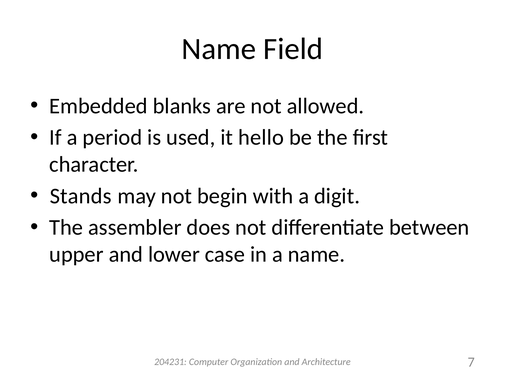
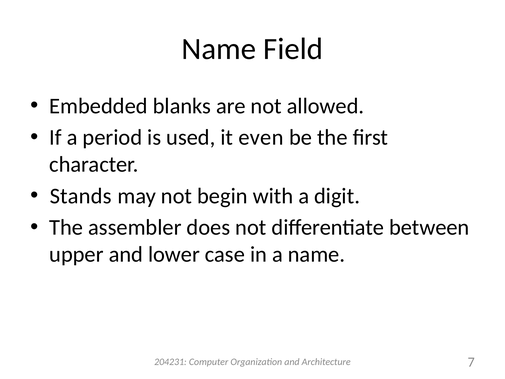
hello: hello -> even (261, 137)
